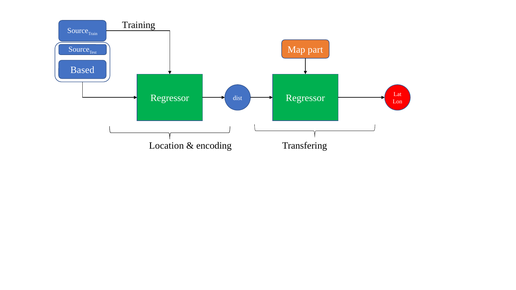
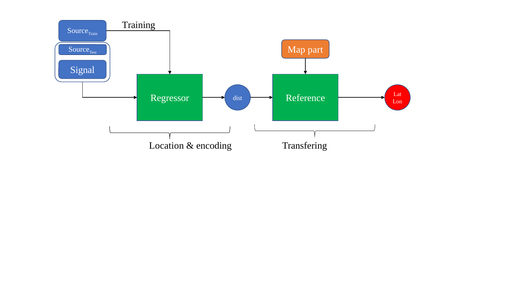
Based: Based -> Signal (82, 70)
Regressor Regressor: Regressor -> Reference (305, 98)
